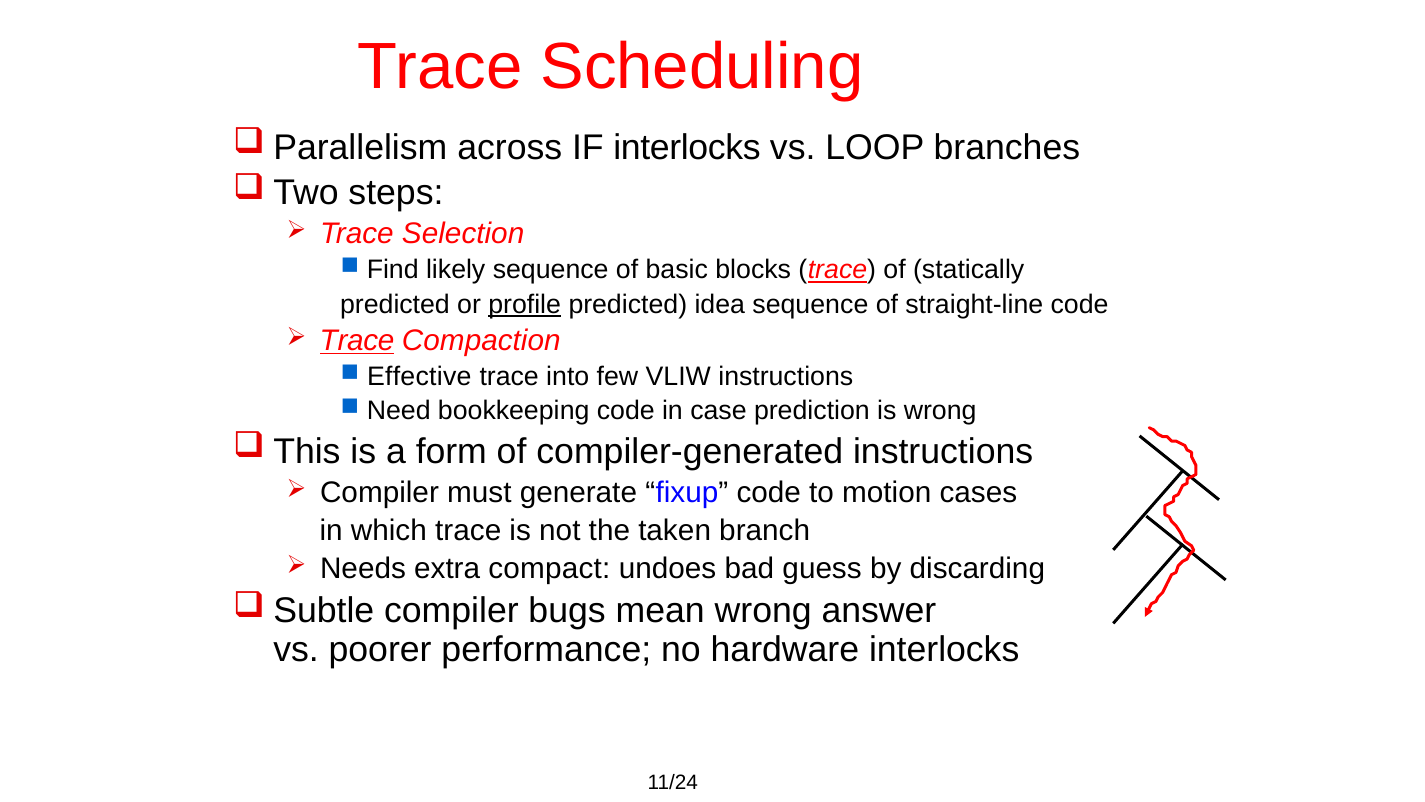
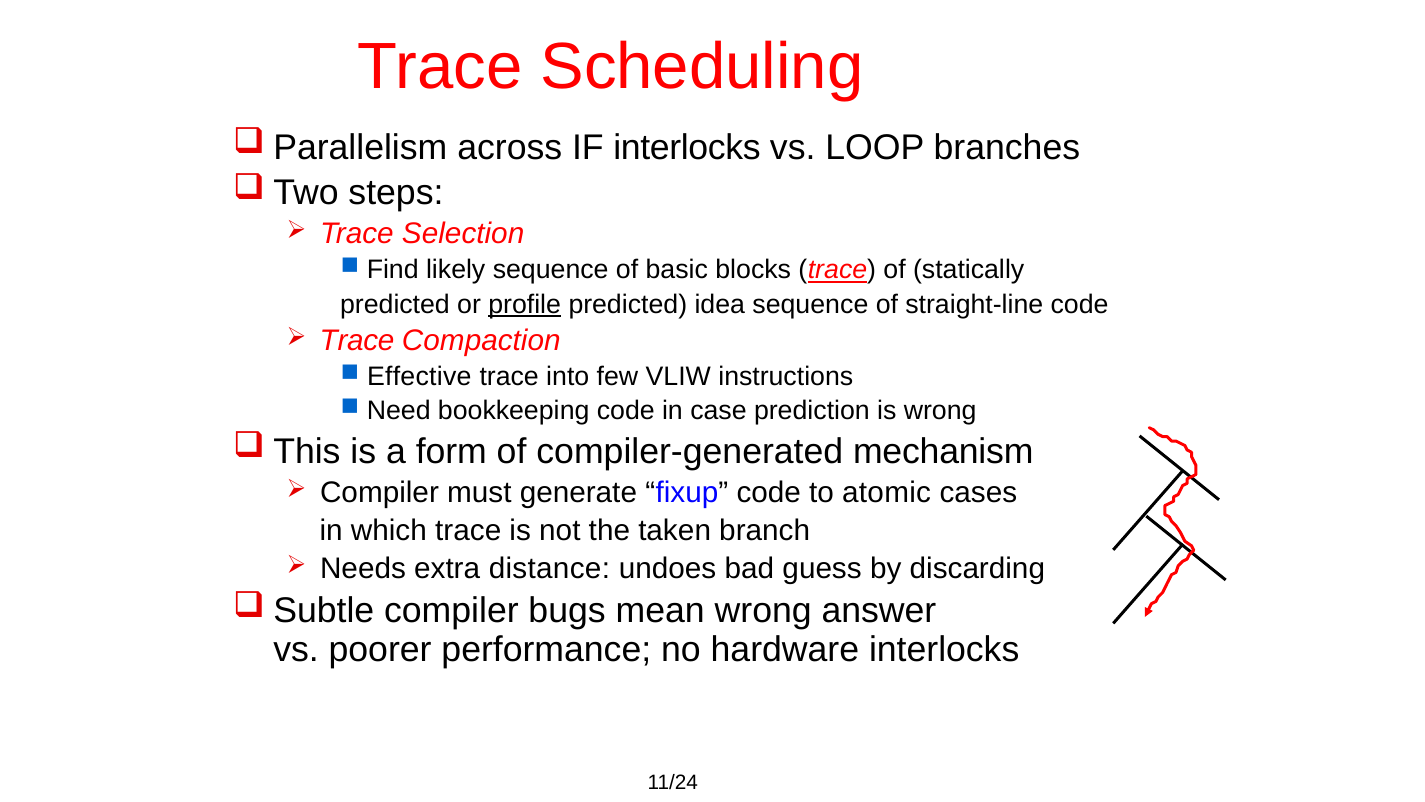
Trace underline: present -> none (357, 340)
compiler-generated instructions: instructions -> mechanism (943, 451)
motion: motion -> atomic (887, 492)
compact: compact -> distance (549, 568)
